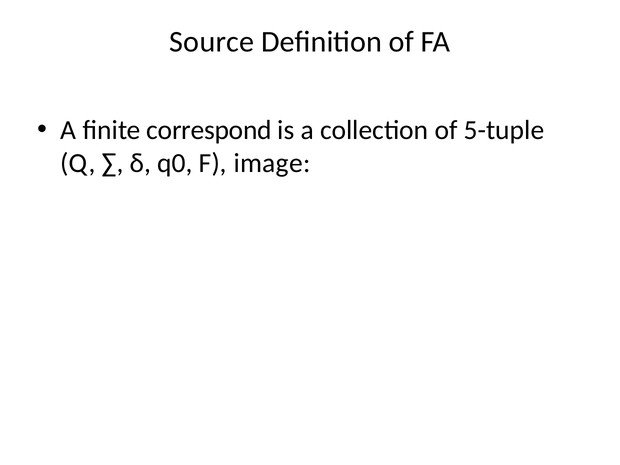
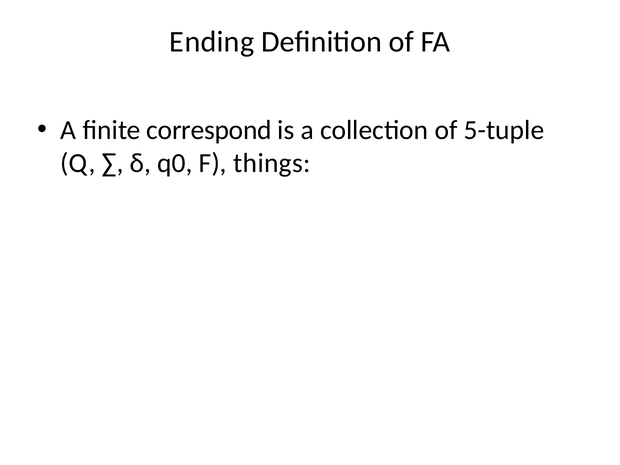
Source: Source -> Ending (212, 42)
image: image -> things (272, 163)
